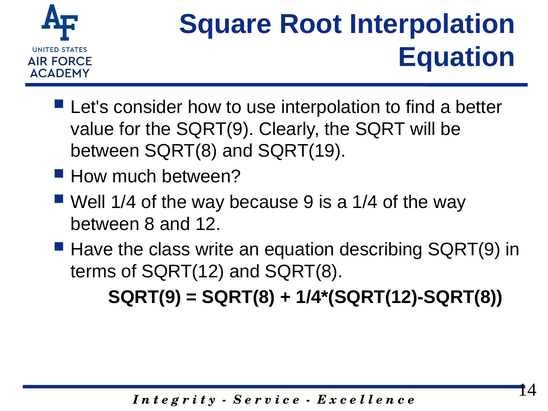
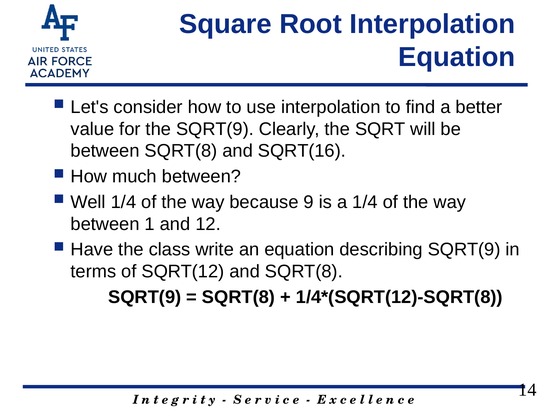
SQRT(19: SQRT(19 -> SQRT(16 (302, 151)
8: 8 -> 1 (150, 224)
